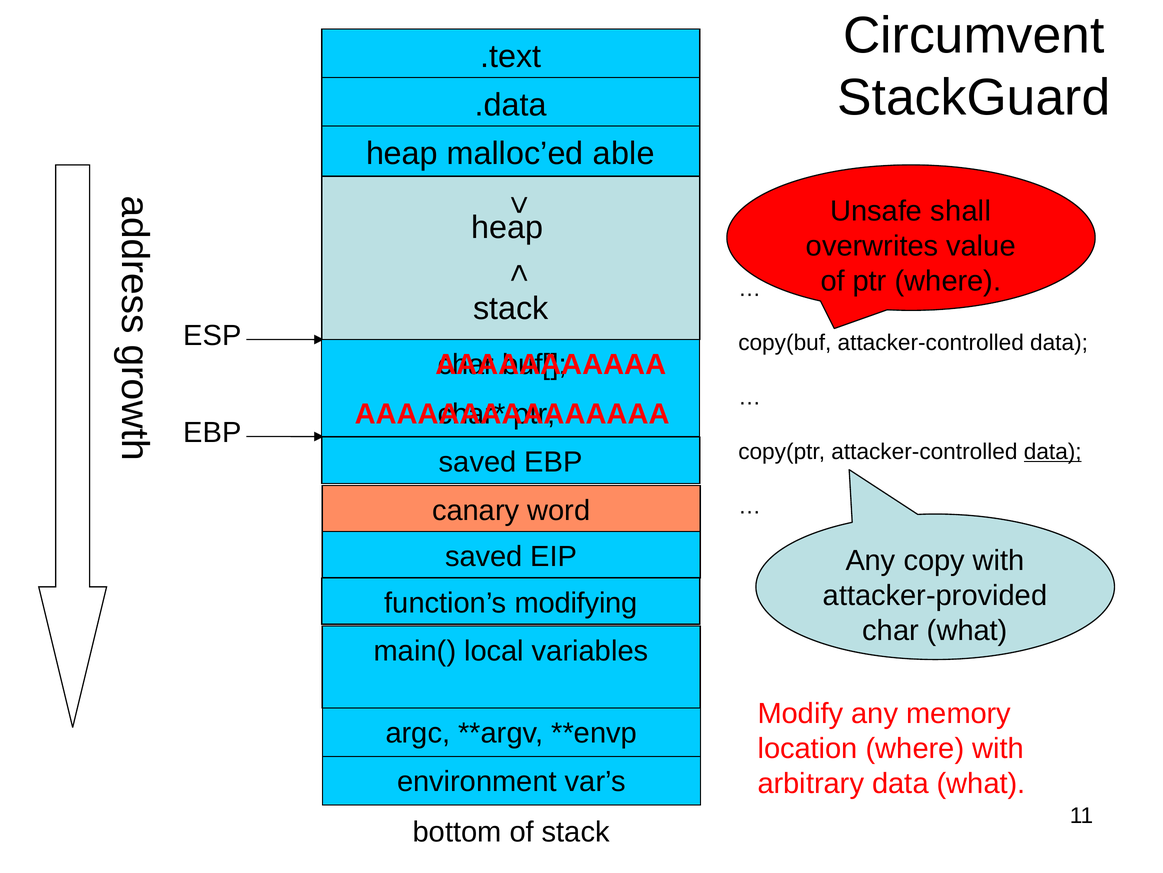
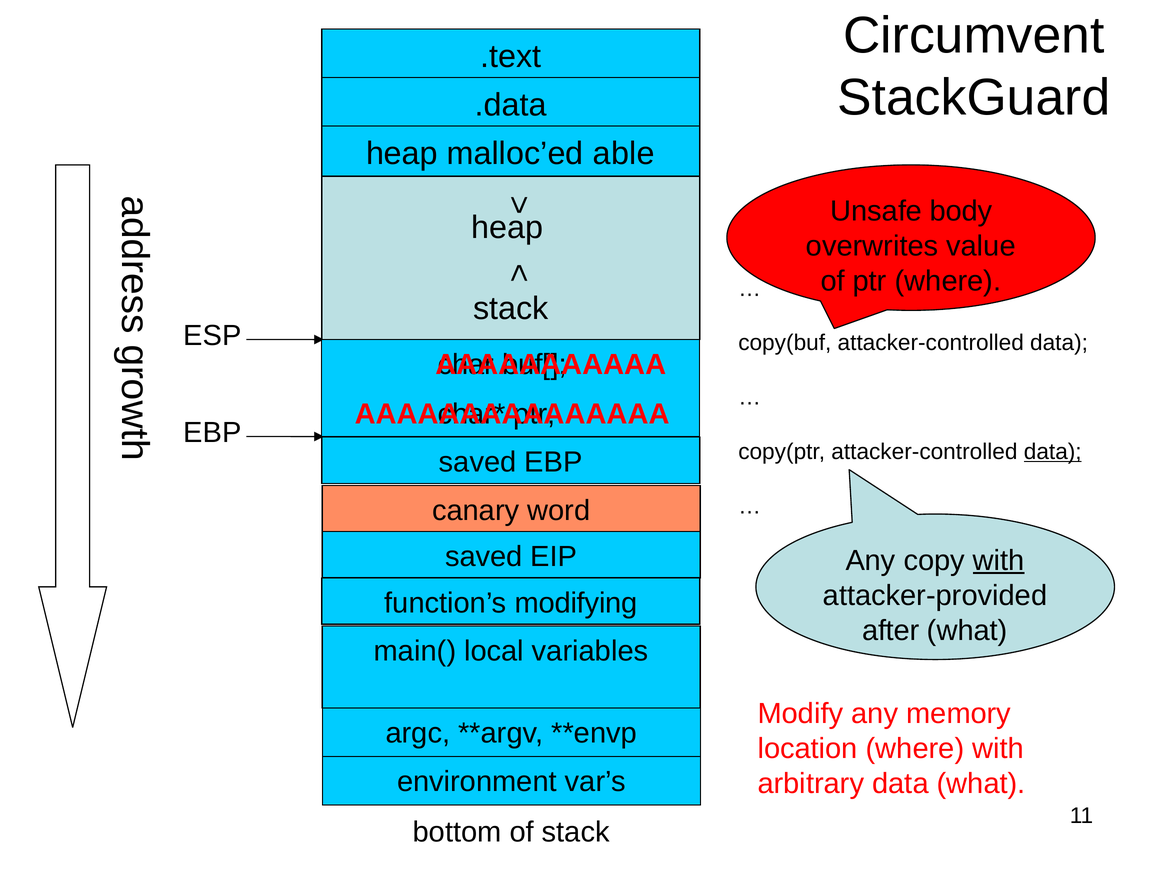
Unsafe shall: shall -> body (961, 211)
with underline: none -> present (999, 560)
char: char -> after (891, 630)
